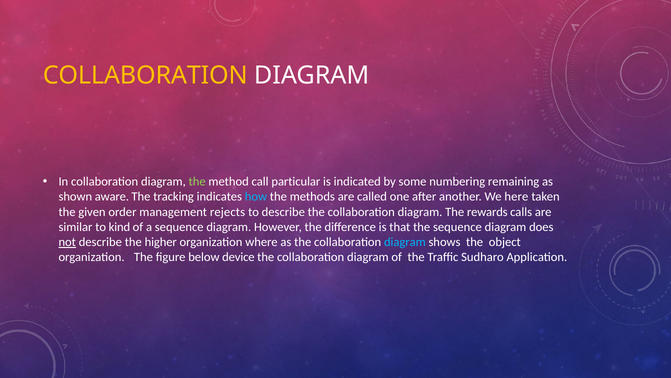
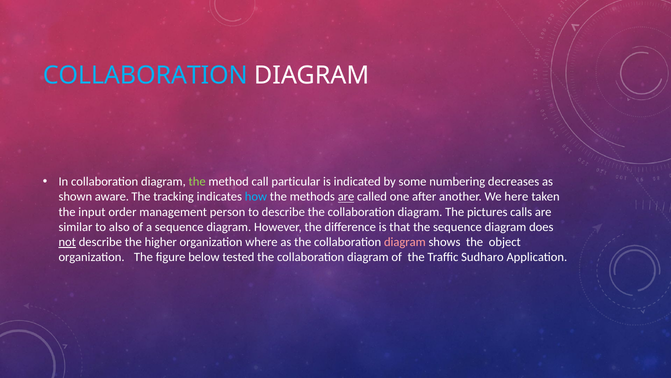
COLLABORATION colour: yellow -> light blue (145, 75)
remaining: remaining -> decreases (514, 181)
are underline: none -> present (346, 197)
given: given -> input (92, 212)
rejects: rejects -> person (228, 212)
rewards: rewards -> pictures (487, 212)
kind: kind -> also (119, 227)
diagram colour: light blue -> pink (405, 242)
device: device -> tested (238, 257)
